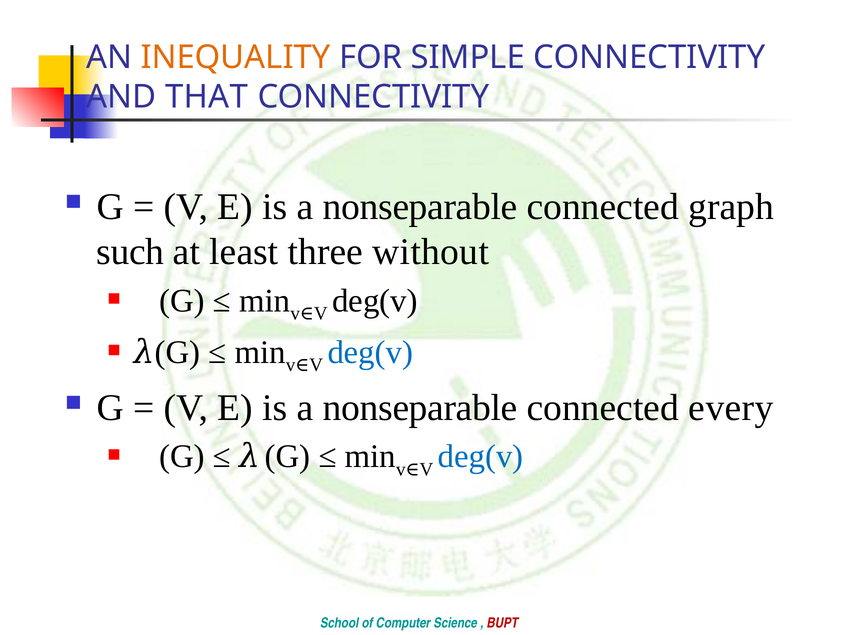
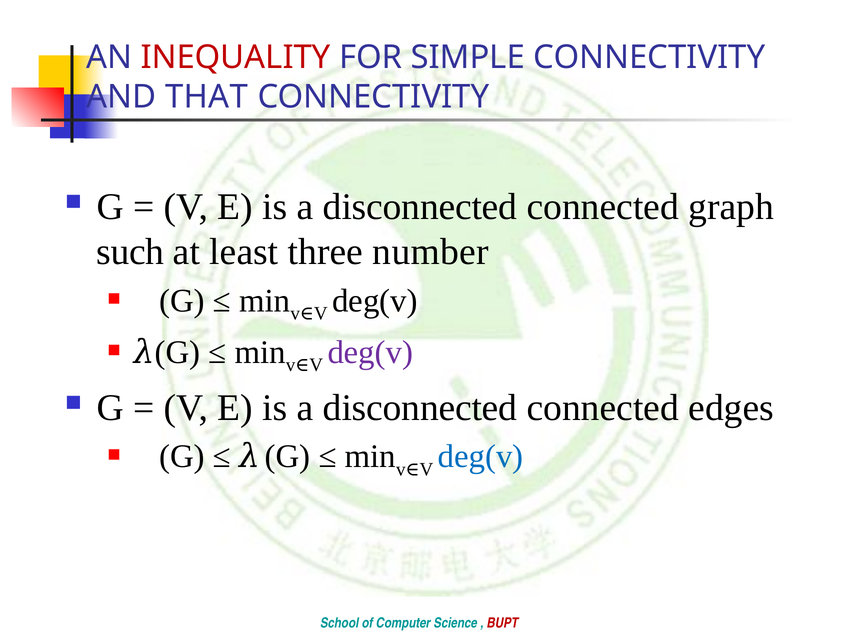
INEQUALITY colour: orange -> red (236, 57)
nonseparable: nonseparable -> disconnected (420, 207)
without: without -> number (431, 252)
deg(v colour: blue -> purple (370, 352)
nonseparable: nonseparable -> disconnected (420, 408)
every: every -> edges (731, 408)
